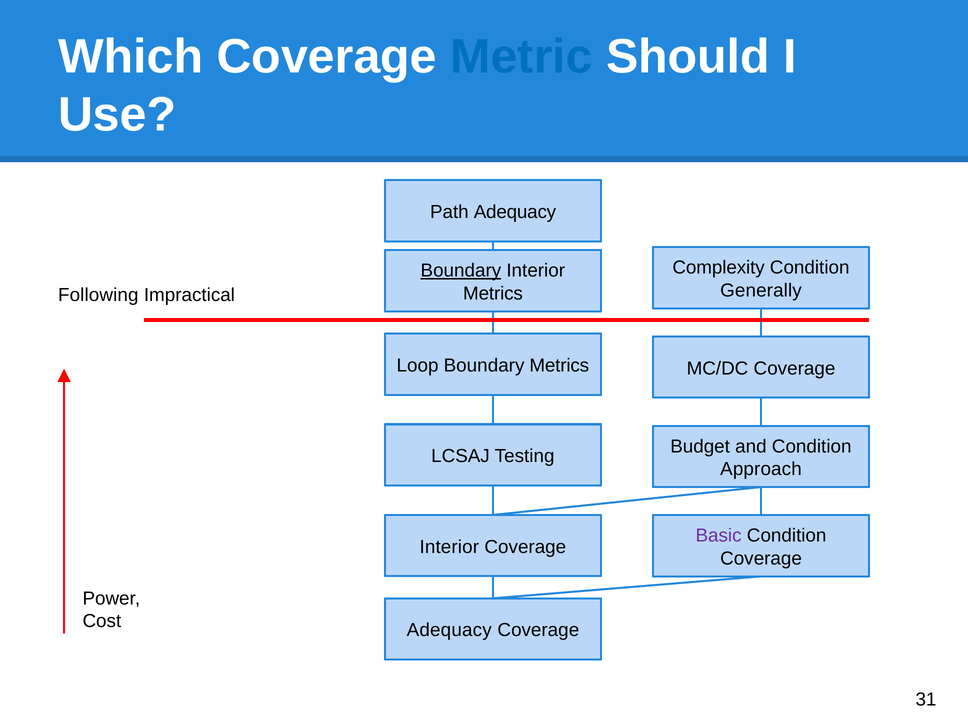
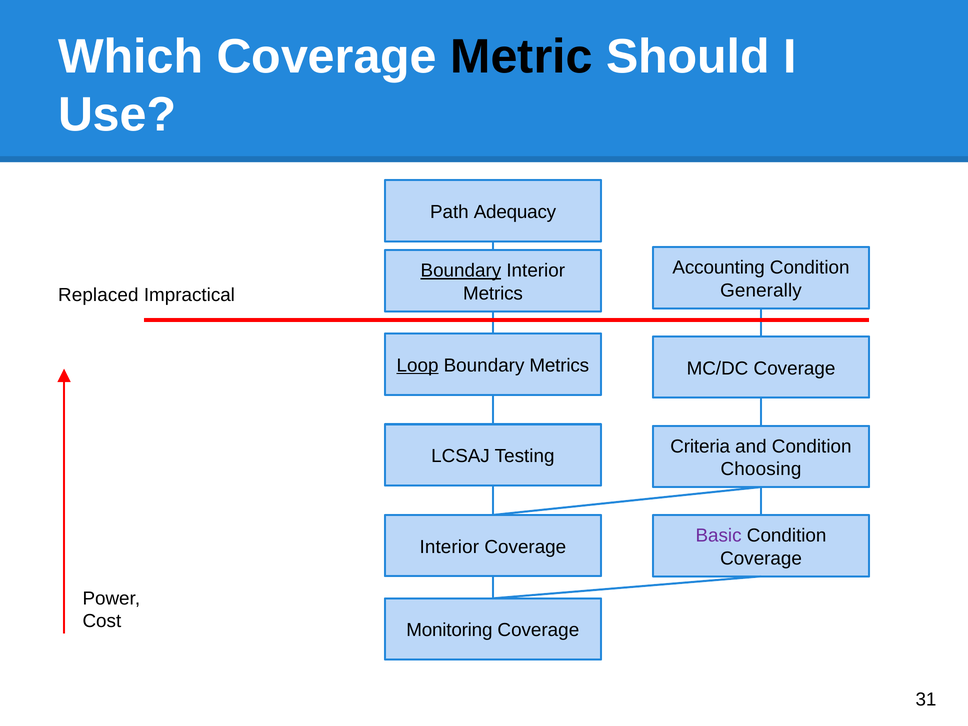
Metric colour: blue -> black (522, 57)
Complexity: Complexity -> Accounting (719, 268)
Following: Following -> Replaced (98, 295)
Loop underline: none -> present (418, 365)
Budget: Budget -> Criteria (700, 446)
Approach: Approach -> Choosing (761, 469)
Adequacy: Adequacy -> Monitoring (449, 630)
